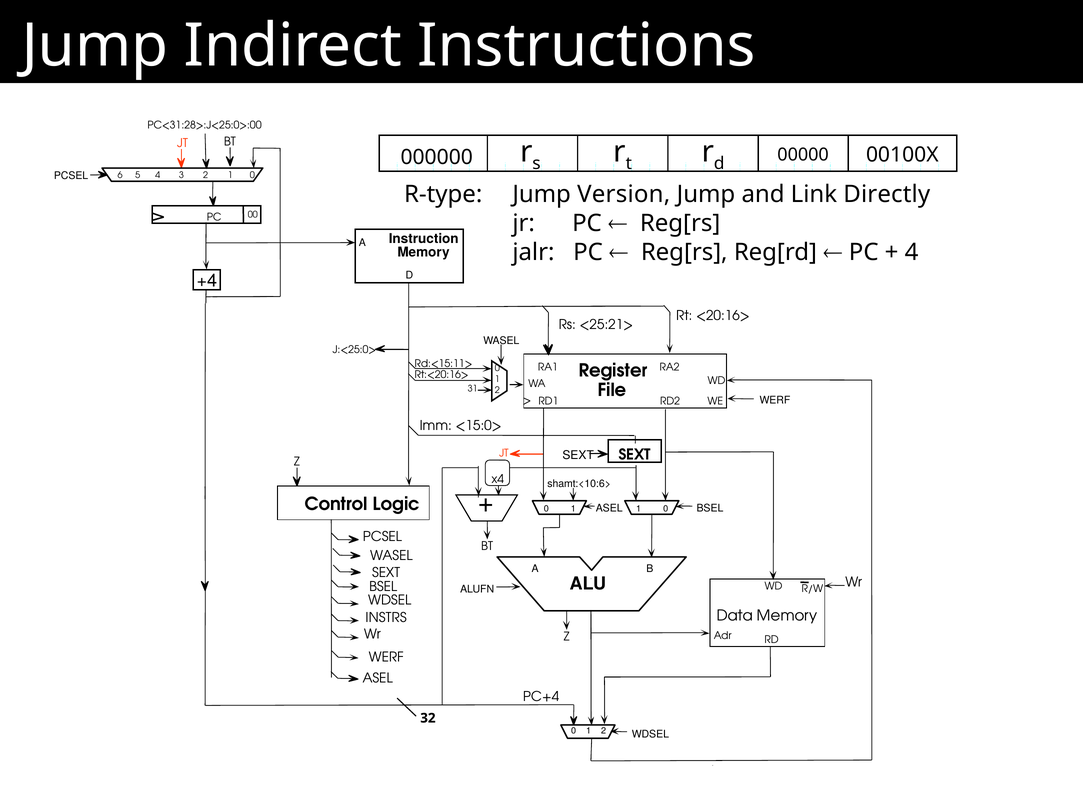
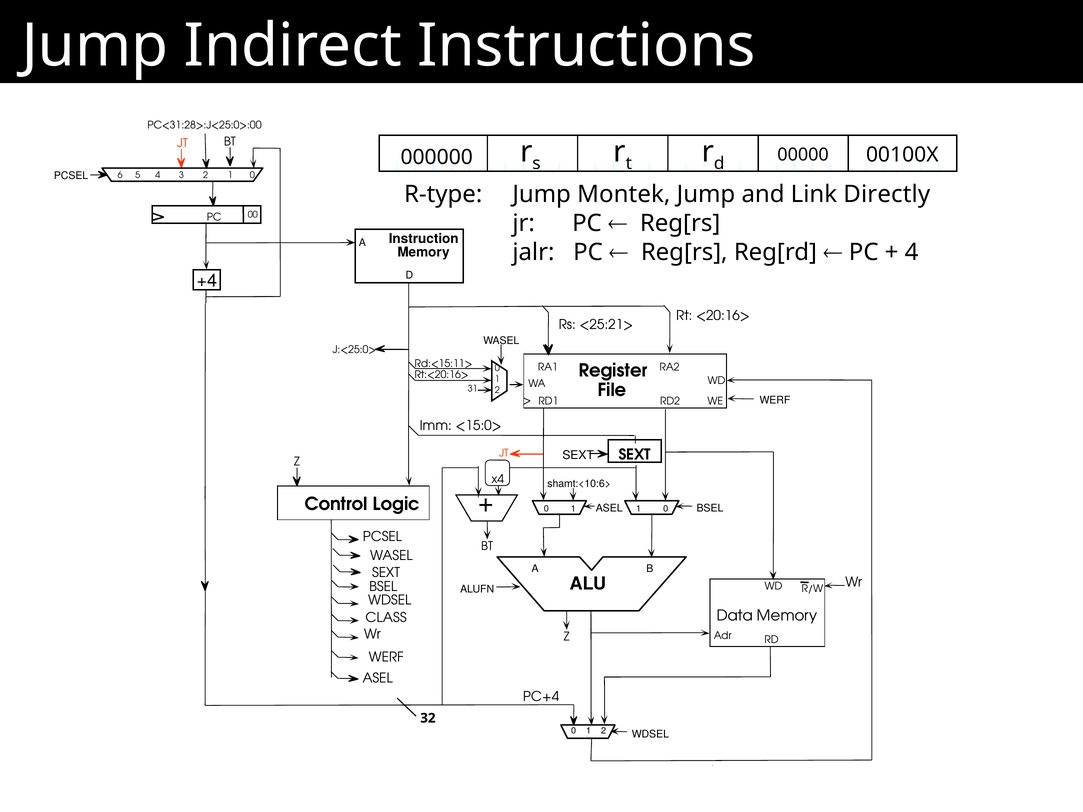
Version: Version -> Montek (624, 194)
INSTRS: INSTRS -> CLASS (386, 618)
